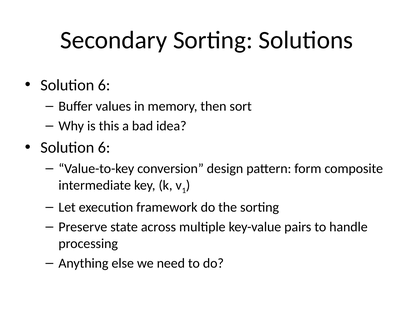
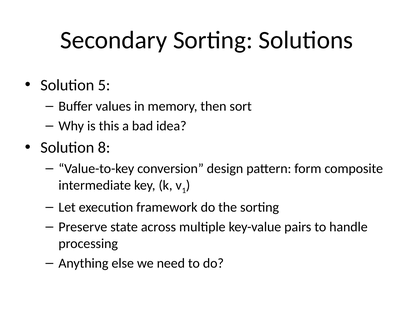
6: 6 -> 5 (104, 85)
6: 6 -> 8 (104, 148)
